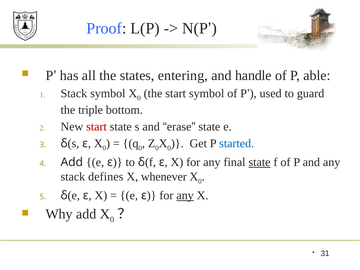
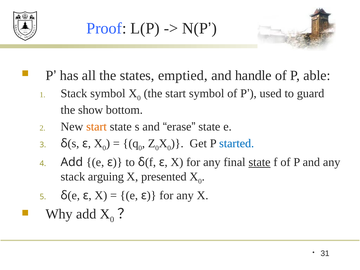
entering: entering -> emptied (183, 76)
triple: triple -> show (91, 110)
start colour: red -> orange (97, 127)
defines: defines -> arguing (106, 177)
whenever: whenever -> presented (164, 177)
any underline: present -> none (185, 195)
